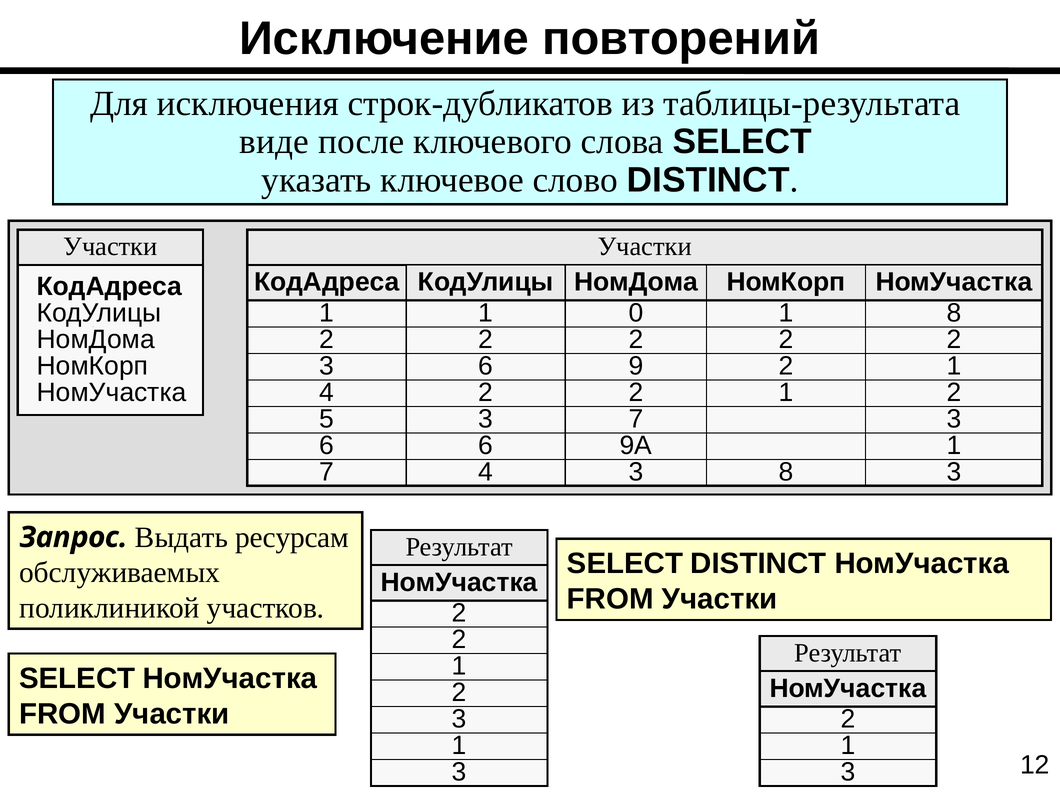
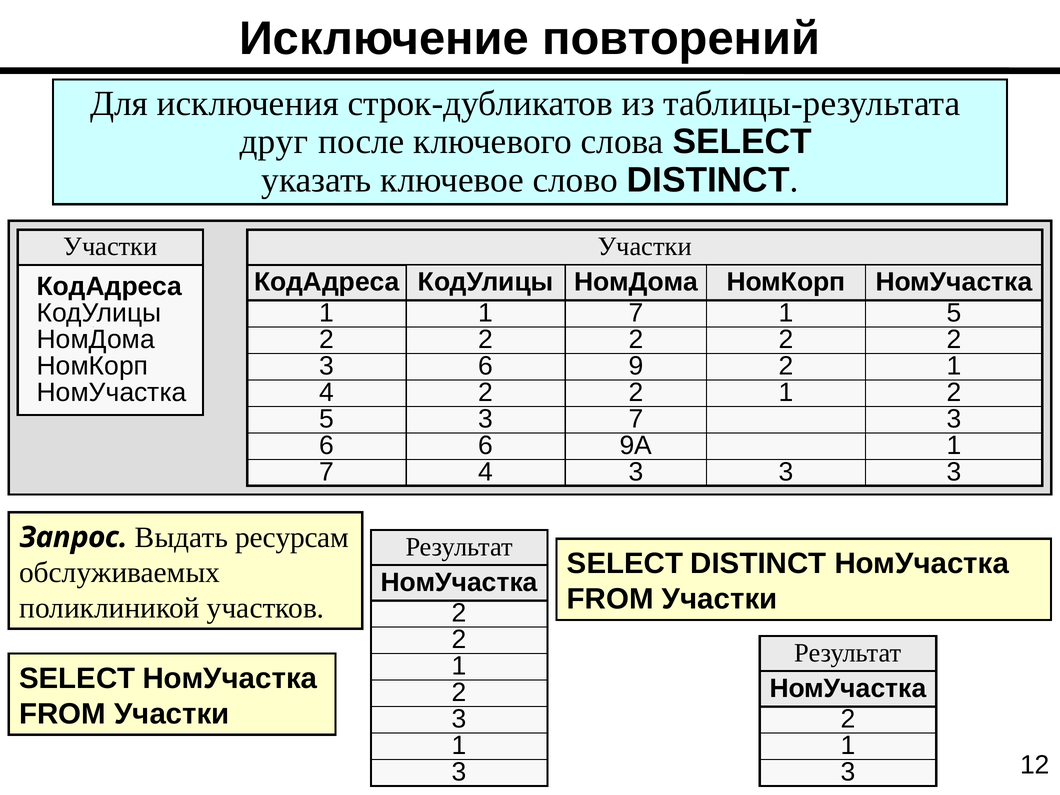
виде: виде -> друг (274, 142)
1 0: 0 -> 7 (636, 313)
1 8: 8 -> 5 (954, 313)
4 3 8: 8 -> 3 (786, 472)
